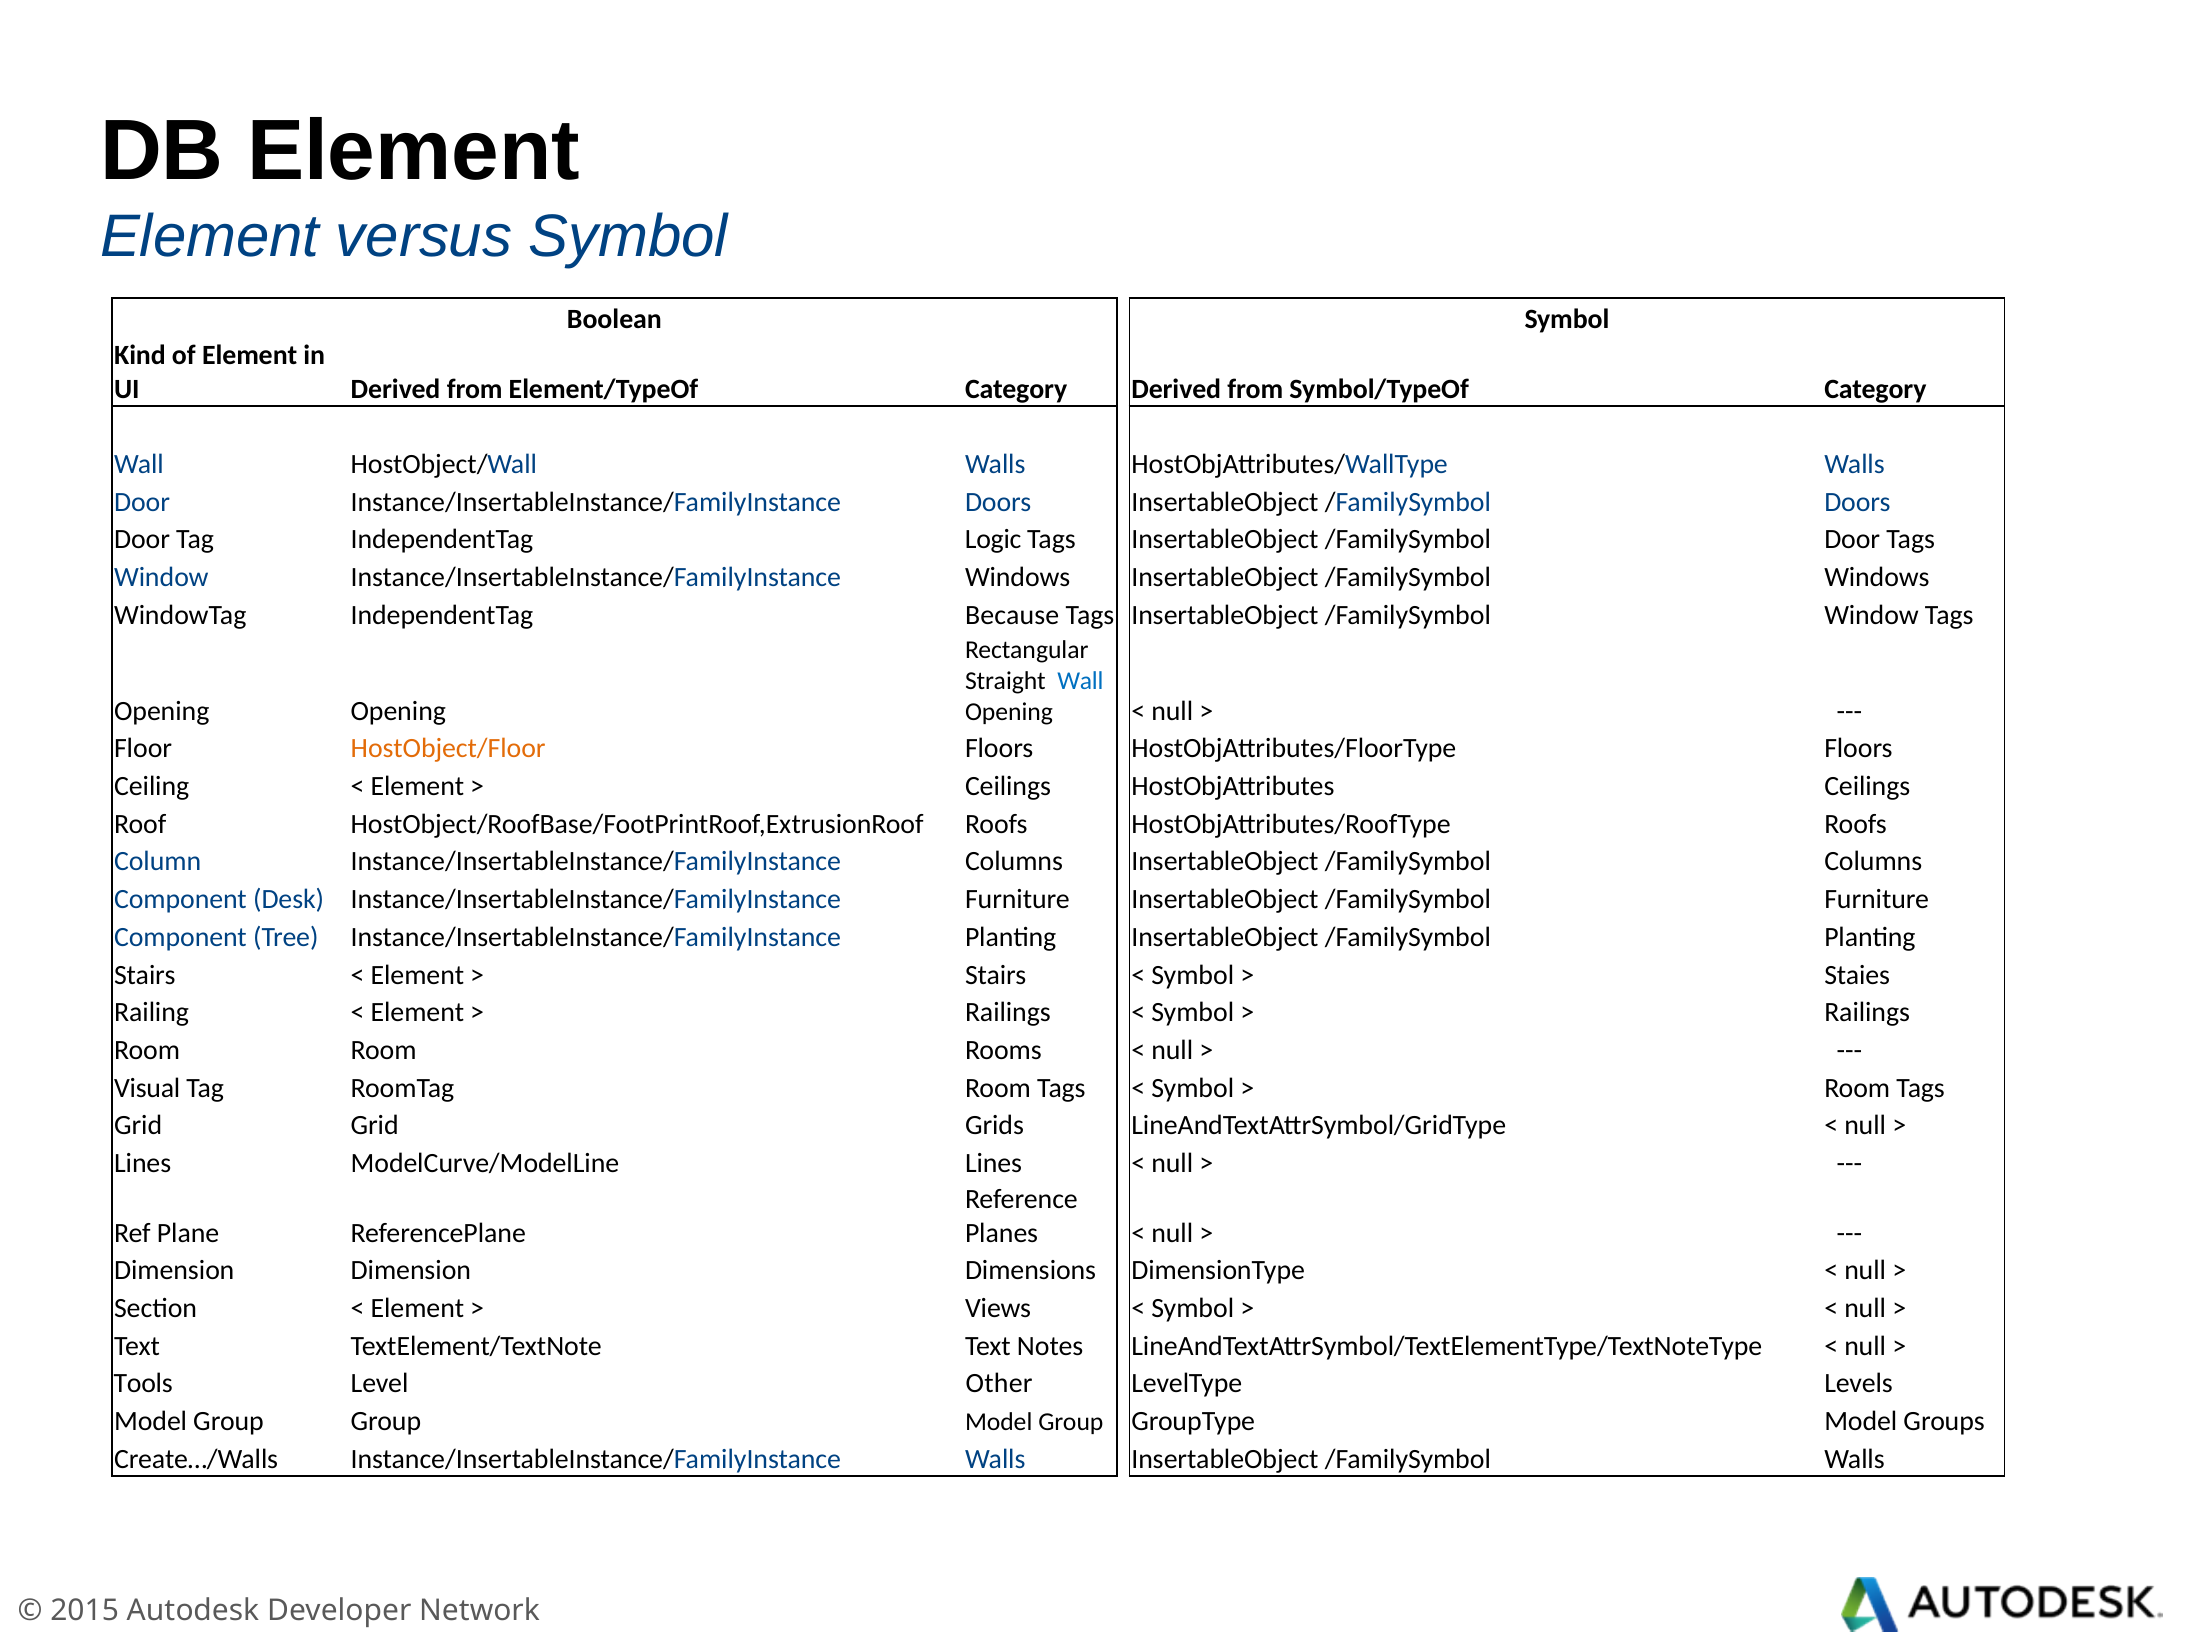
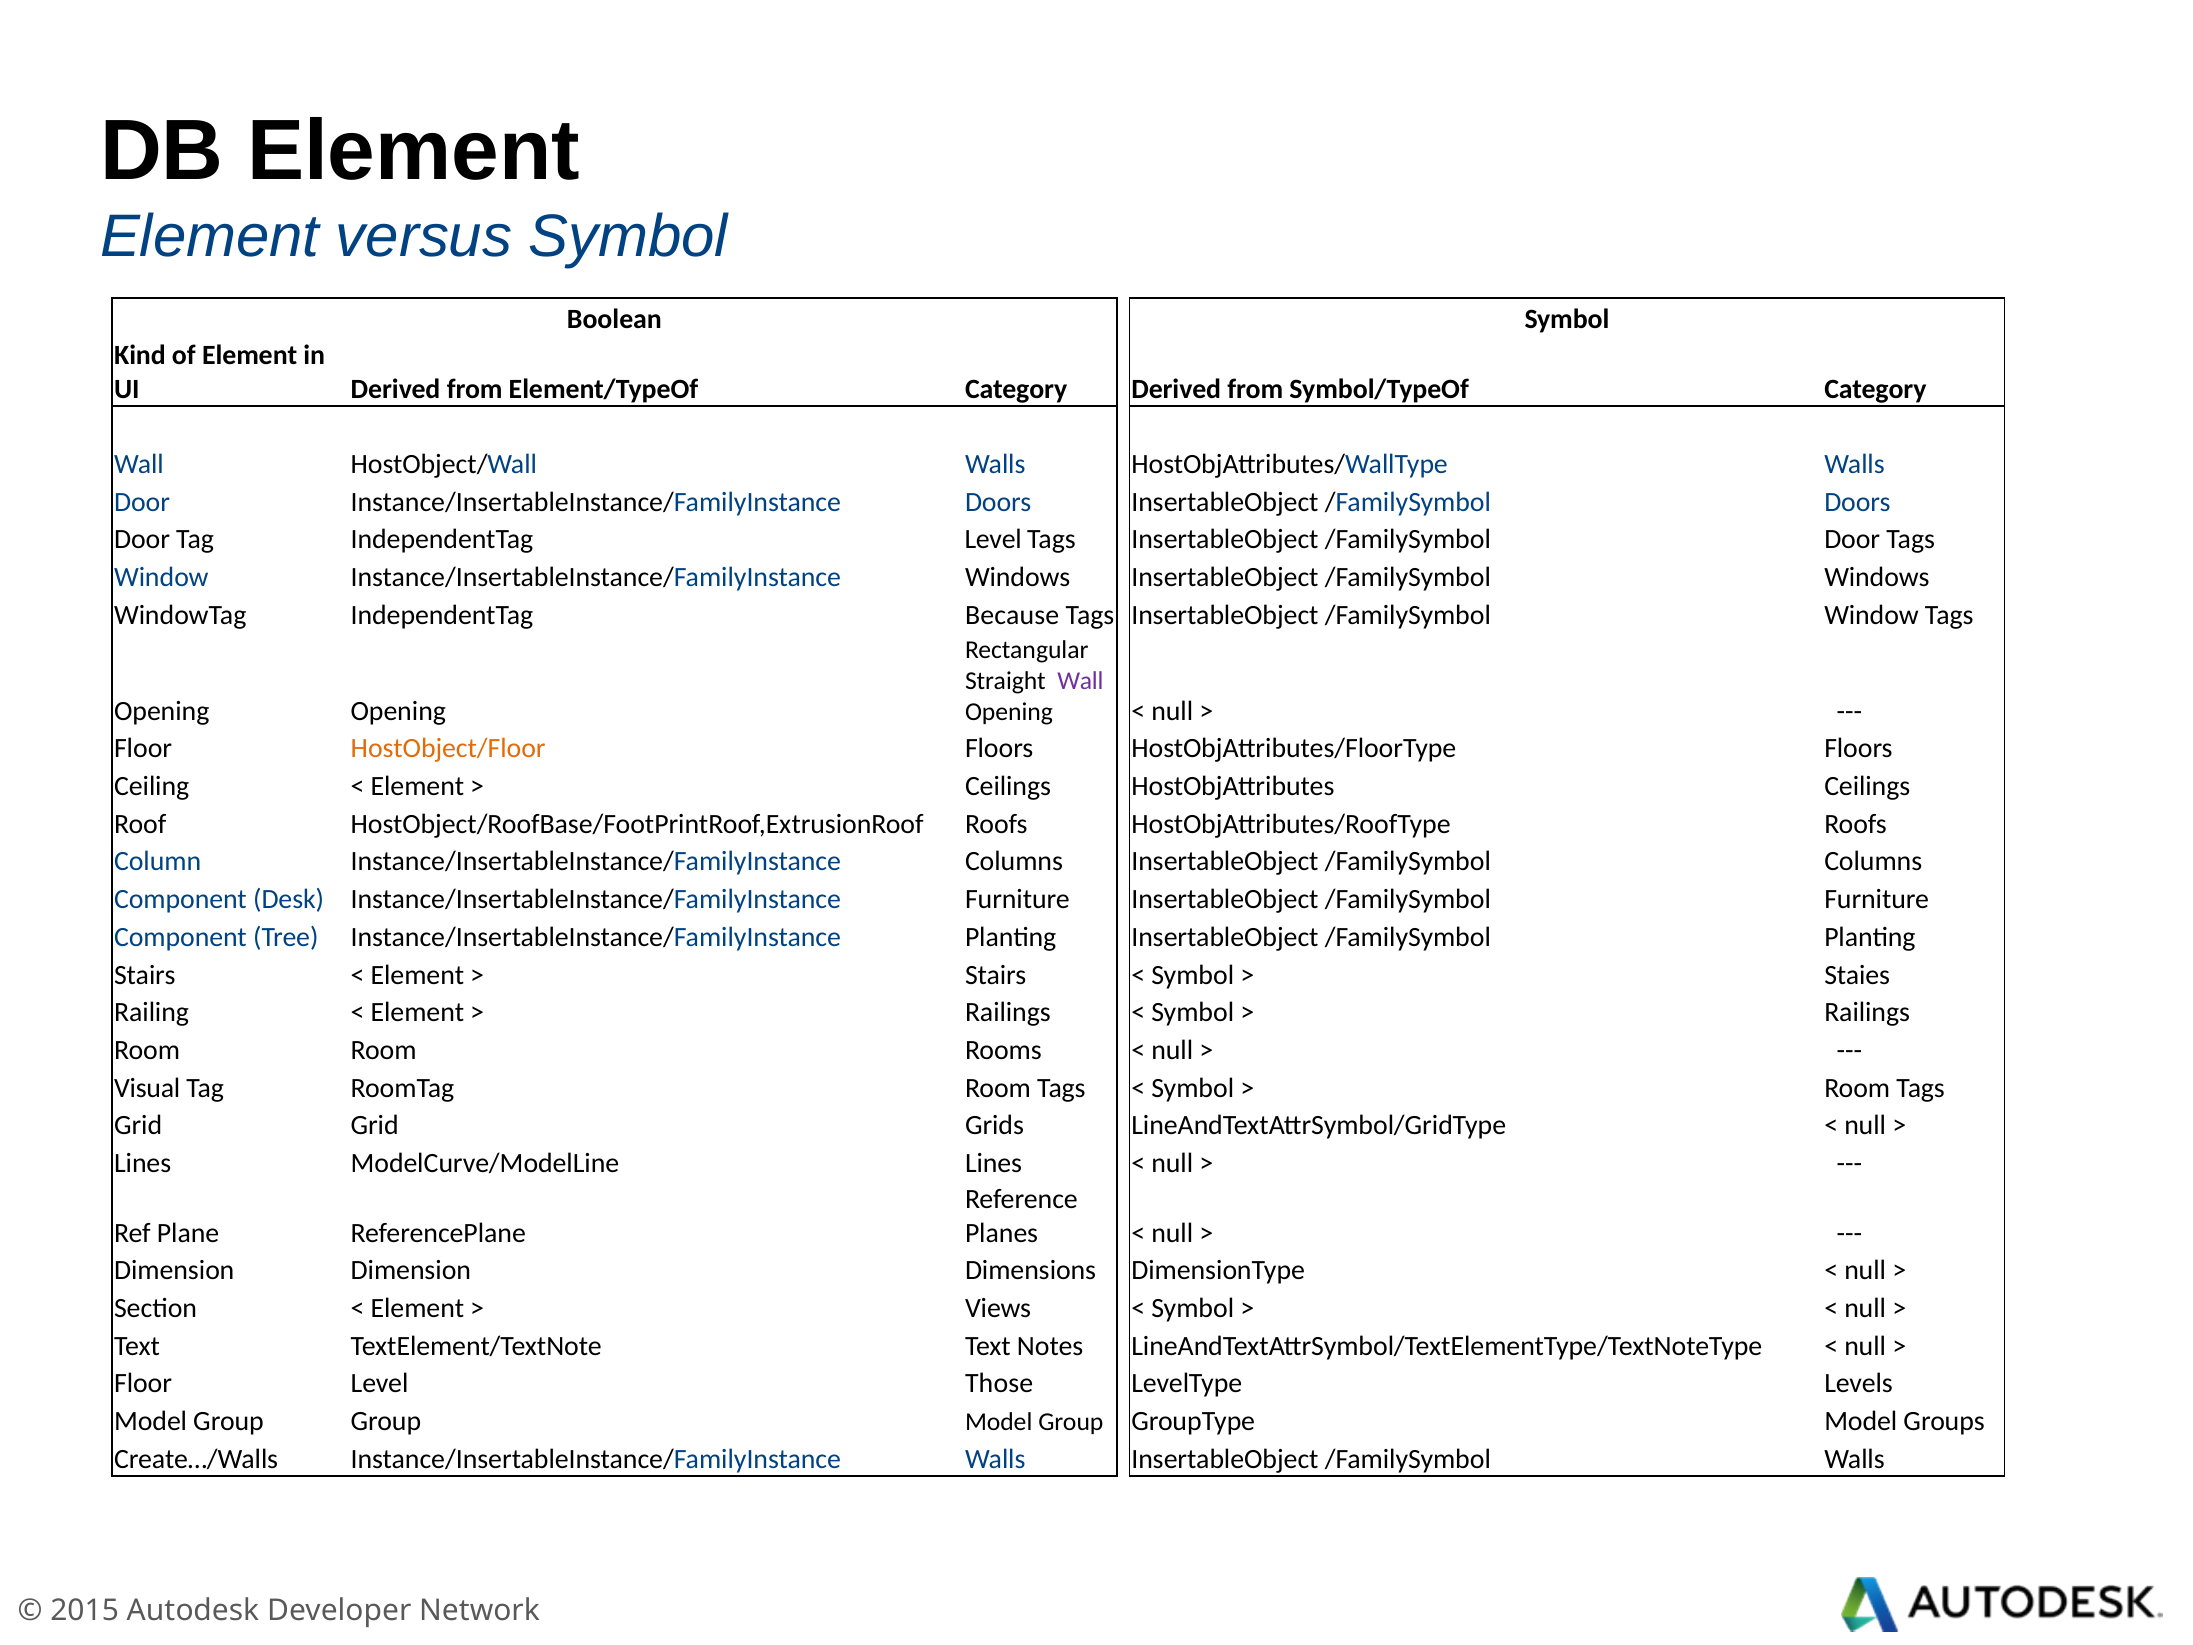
IndependentTag Logic: Logic -> Level (993, 540)
Wall colour: blue -> purple (1080, 681)
Tools: Tools -> Floor (143, 1383)
Other: Other -> Those (999, 1383)
